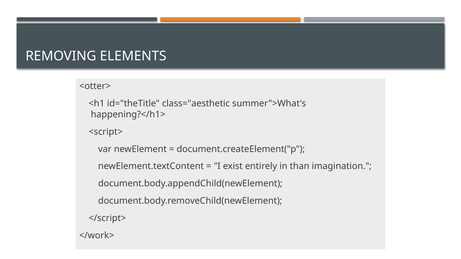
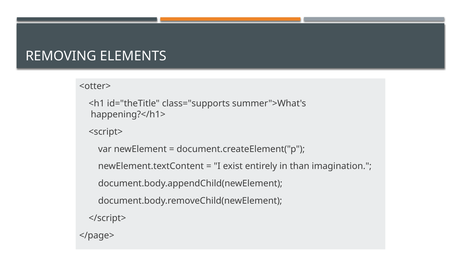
class="aesthetic: class="aesthetic -> class="supports (196, 104)
</work>: </work> -> </page> (97, 236)
